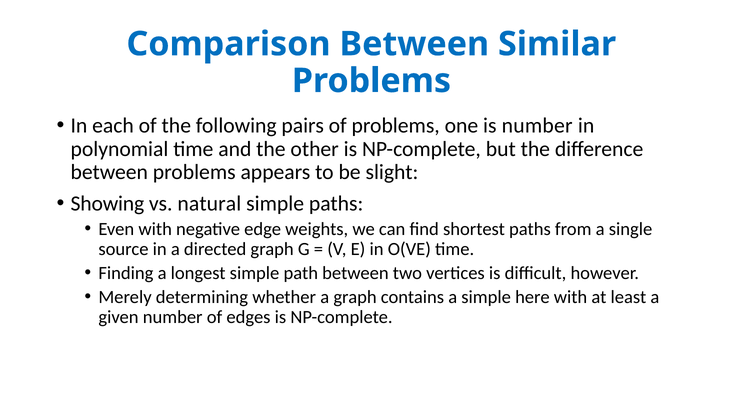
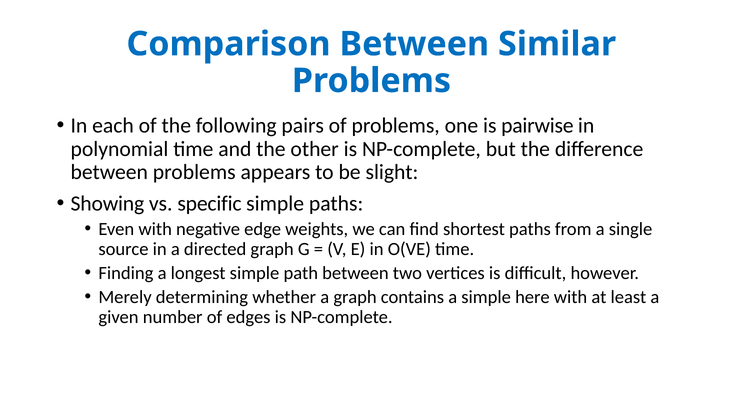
is number: number -> pairwise (537, 126)
natural: natural -> specific (209, 203)
